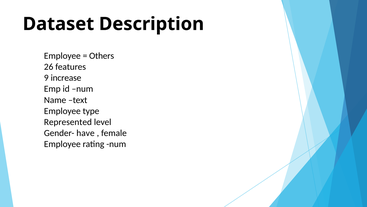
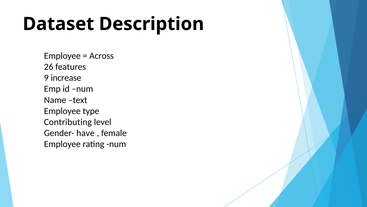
Others: Others -> Across (102, 56)
Represented: Represented -> Contributing (68, 122)
